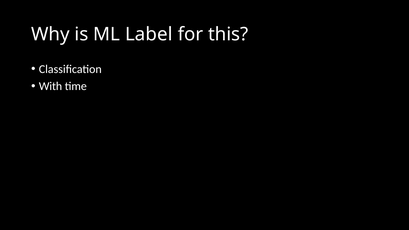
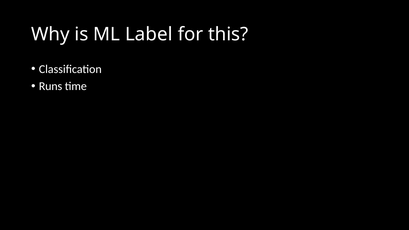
With: With -> Runs (51, 86)
